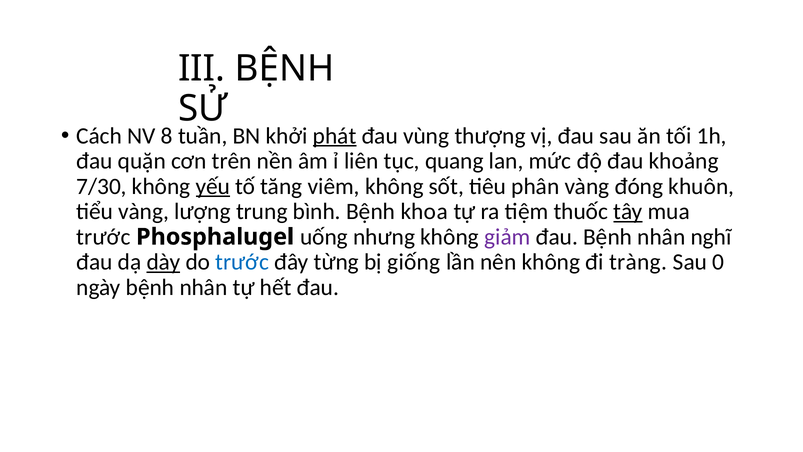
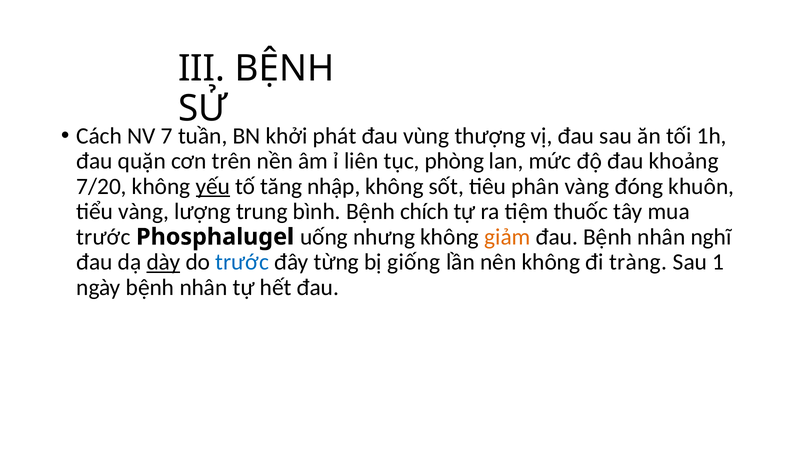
8: 8 -> 7 (167, 136)
phát underline: present -> none (335, 136)
quang: quang -> phòng (454, 161)
7/30: 7/30 -> 7/20 (101, 186)
viêm: viêm -> nhập (334, 186)
khoa: khoa -> chích (424, 211)
tây underline: present -> none (628, 211)
giảm colour: purple -> orange (507, 237)
0: 0 -> 1 (718, 262)
